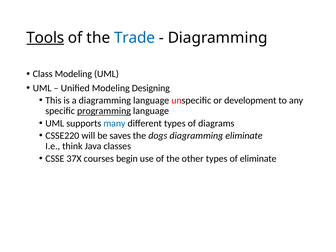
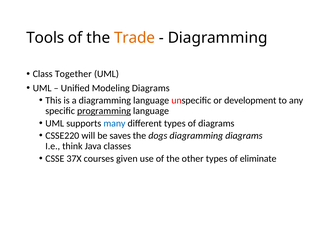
Tools underline: present -> none (45, 38)
Trade colour: blue -> orange (135, 38)
Class Modeling: Modeling -> Together (73, 74)
Modeling Designing: Designing -> Diagrams (151, 88)
diagramming eliminate: eliminate -> diagrams (244, 136)
begin: begin -> given (127, 159)
